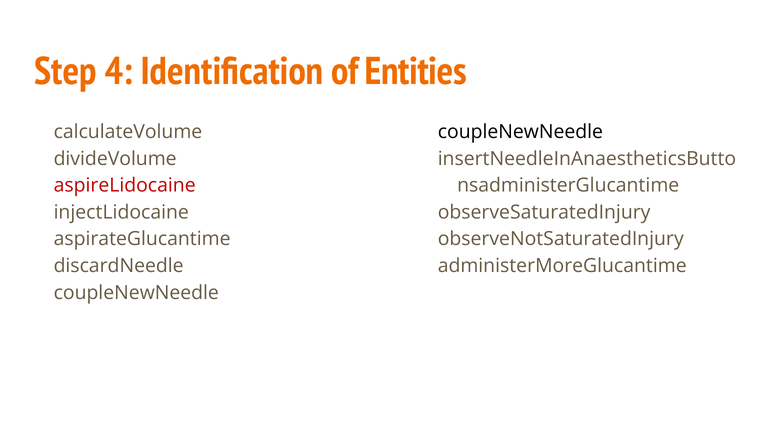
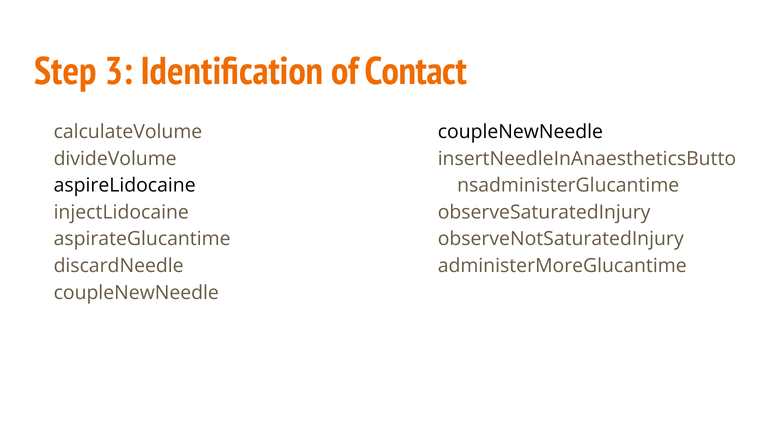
4: 4 -> 3 (119, 72)
Entities: Entities -> Contact (416, 72)
aspireLidocaine colour: red -> black (125, 185)
